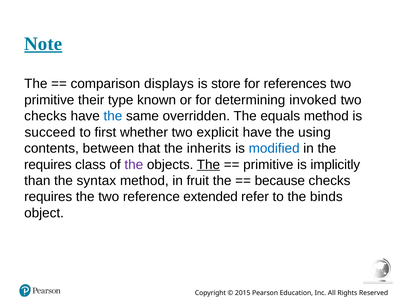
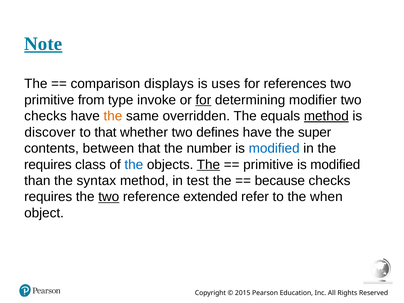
store: store -> uses (226, 84)
their: their -> from (91, 100)
known: known -> invoke (157, 100)
for underline: none -> present (203, 100)
invoked: invoked -> modifier (313, 100)
the colour: blue -> orange (113, 116)
method underline: none -> present (326, 116)
succeed: succeed -> discover (50, 132)
to first: first -> that (105, 132)
explicit: explicit -> defines (218, 132)
using: using -> super (315, 132)
inherits: inherits -> number (209, 148)
the colour: purple -> blue (134, 165)
implicitly: implicitly -> modified (335, 165)
fruit: fruit -> test (198, 181)
two underline: none -> present (109, 197)
binds: binds -> when (326, 197)
